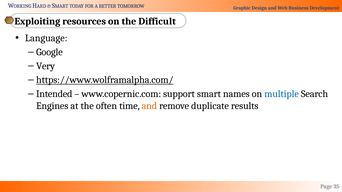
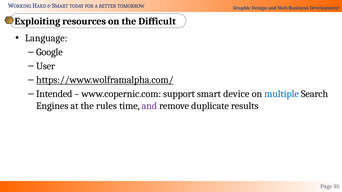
Very: Very -> User (46, 66)
names: names -> device (236, 94)
often: often -> rules (106, 106)
and colour: orange -> purple (149, 106)
